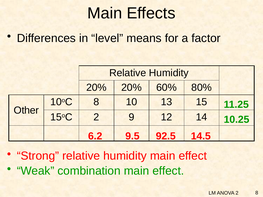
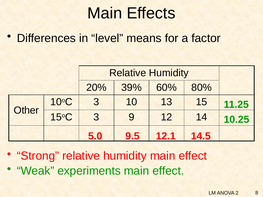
20% 20%: 20% -> 39% (131, 88)
10oC 8: 8 -> 3 (96, 102)
15oC 2: 2 -> 3 (96, 117)
6.2: 6.2 -> 5.0 (95, 136)
92.5: 92.5 -> 12.1 (166, 136)
combination: combination -> experiments (89, 171)
